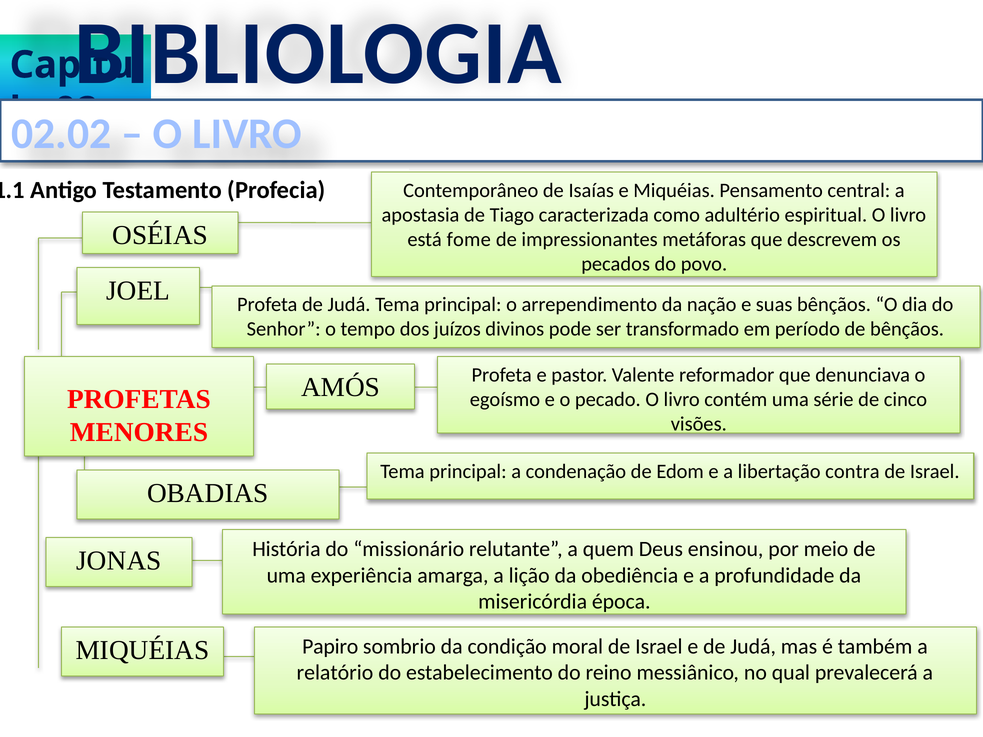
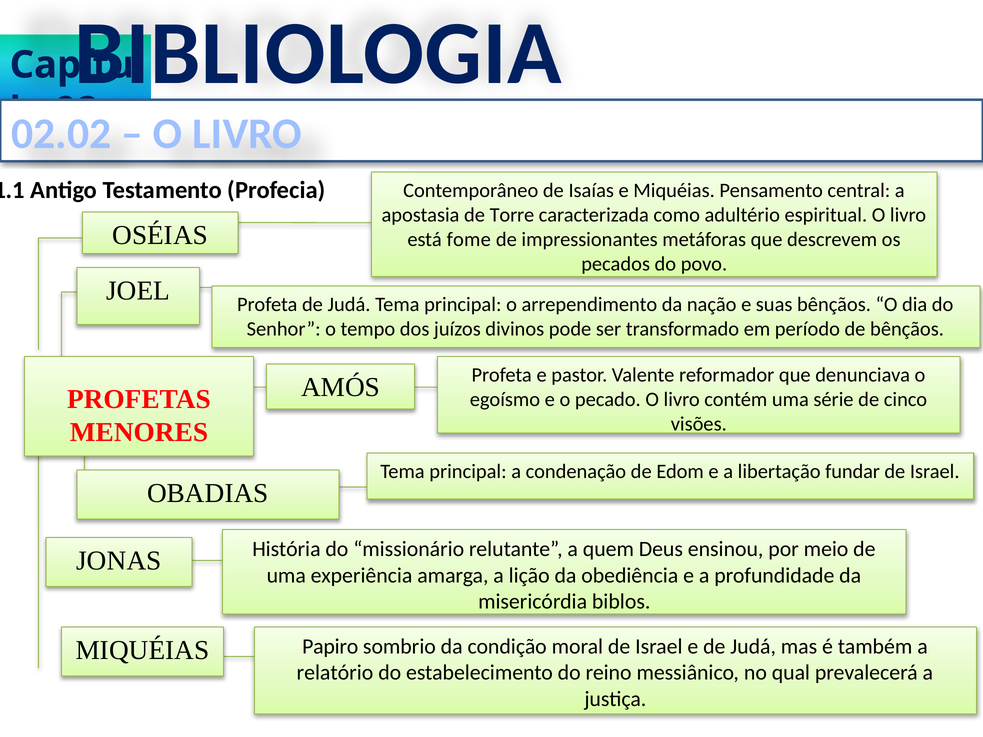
Tiago: Tiago -> Torre (512, 215)
contra: contra -> fundar (853, 472)
época: época -> biblos (621, 602)
